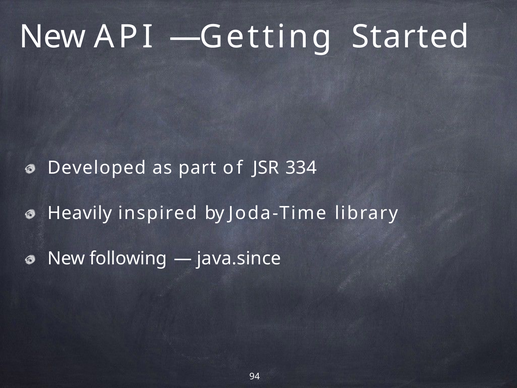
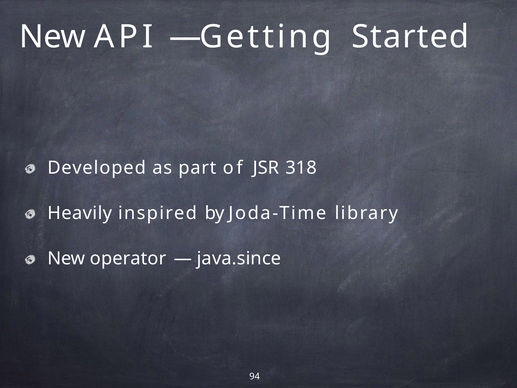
334: 334 -> 318 (301, 168)
following: following -> operator (128, 258)
